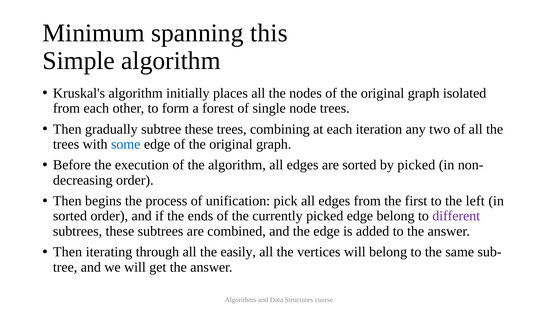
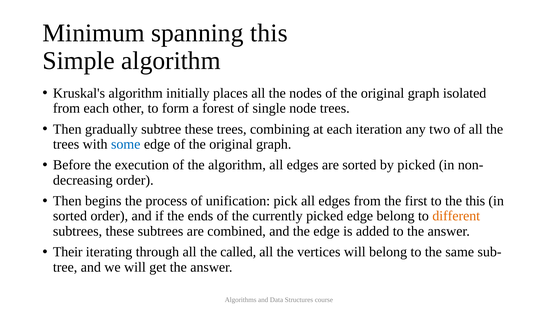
the left: left -> this (475, 201)
different colour: purple -> orange (456, 216)
Then: Then -> Their (68, 252)
easily: easily -> called (238, 252)
